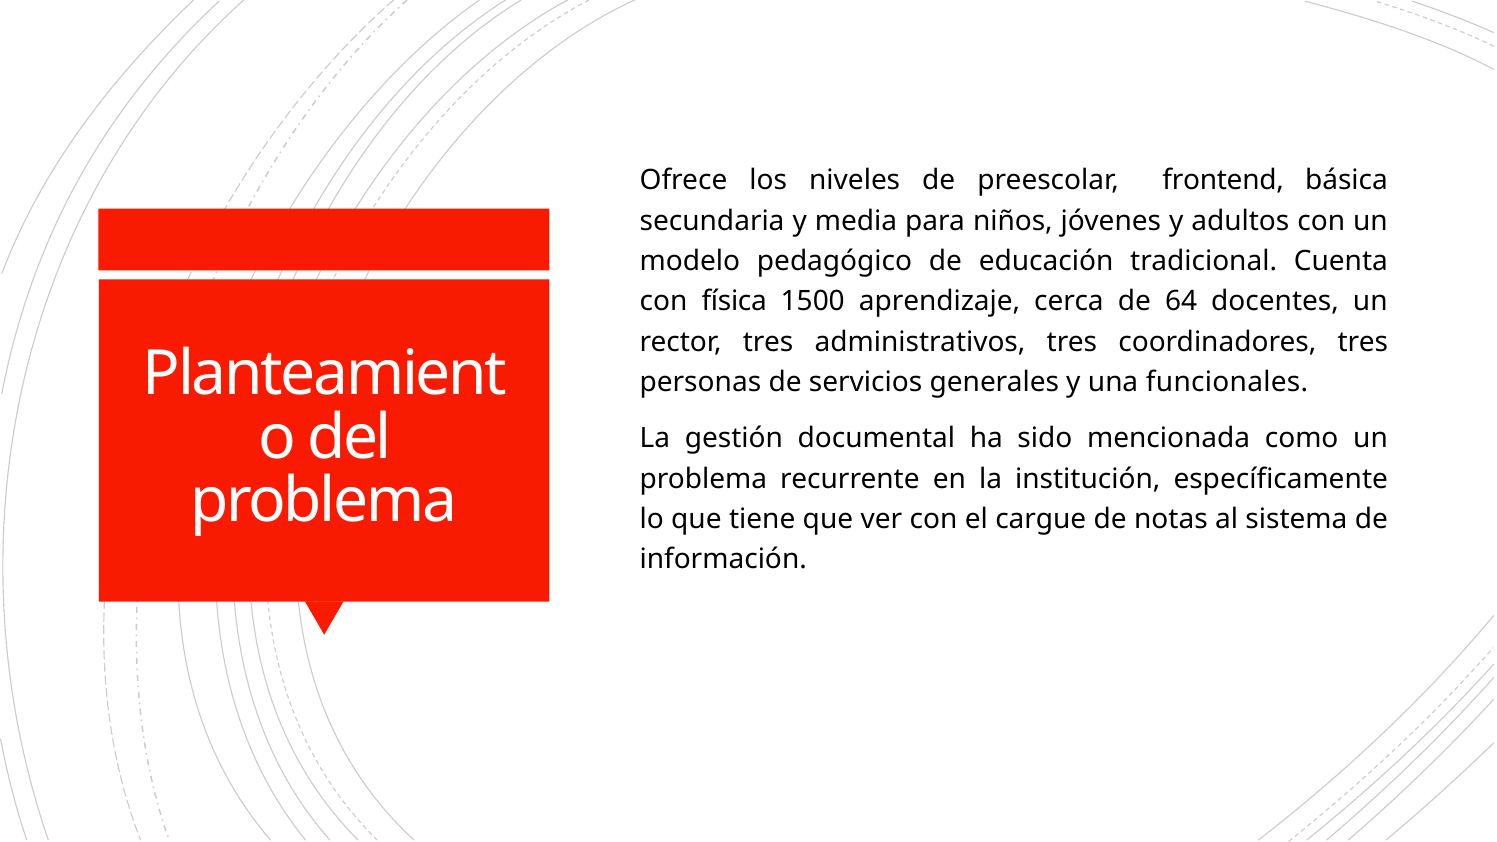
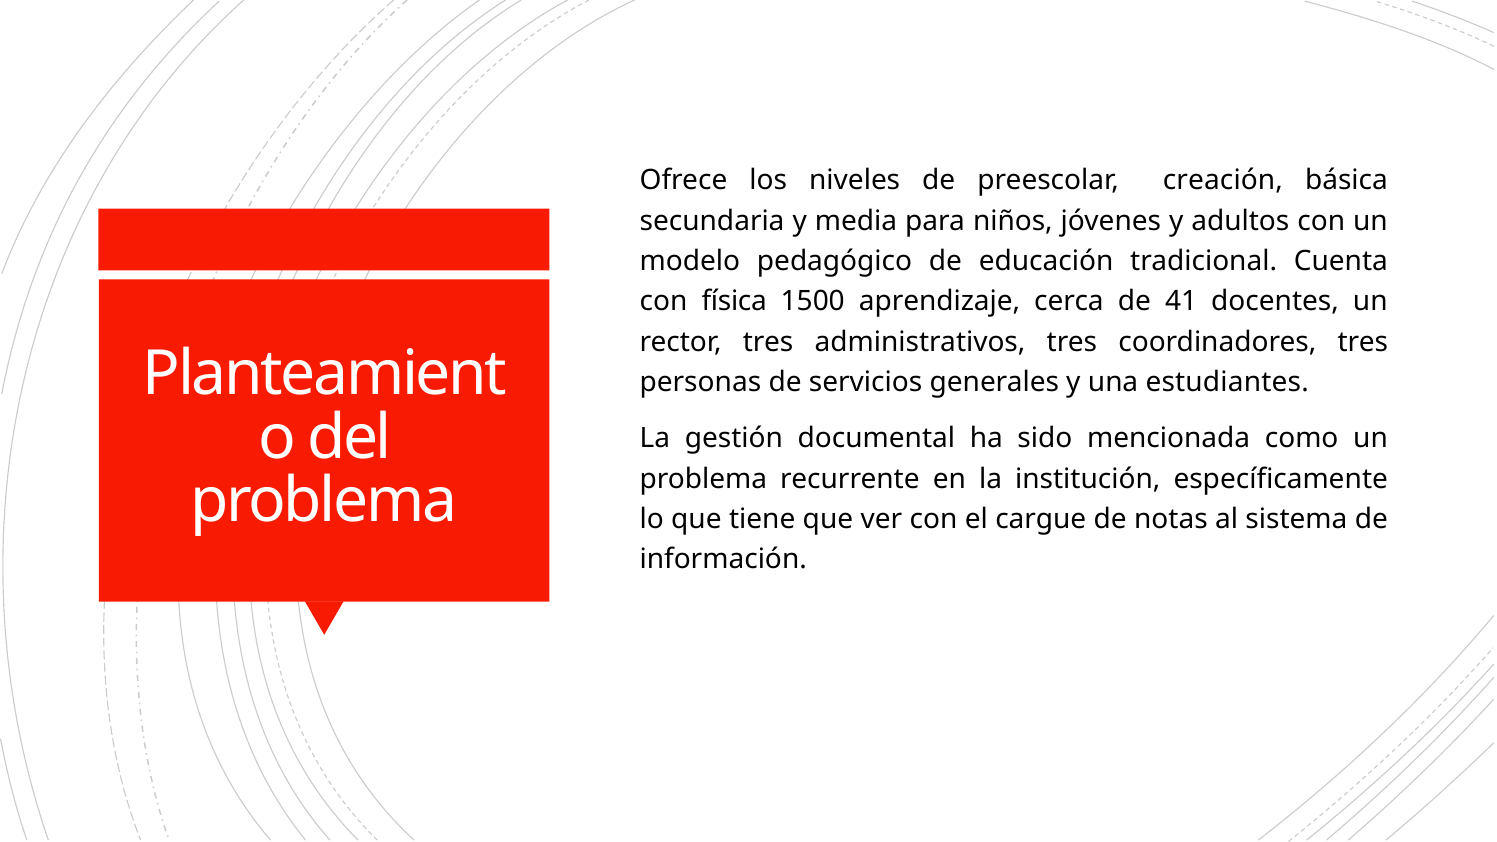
frontend: frontend -> creación (1223, 181)
64: 64 -> 41 (1181, 302)
funcionales: funcionales -> estudiantes (1227, 383)
